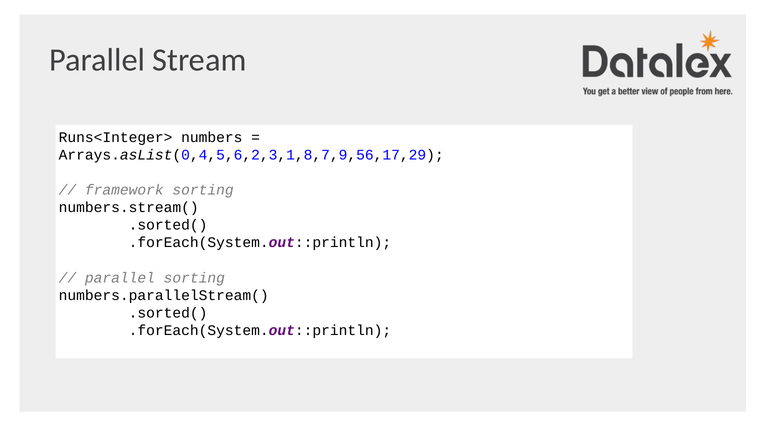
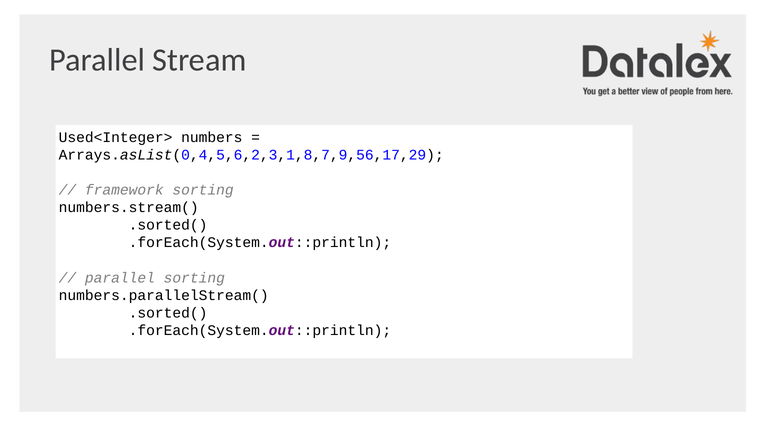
Runs<Integer>: Runs<Integer> -> Used<Integer> (116, 137)
